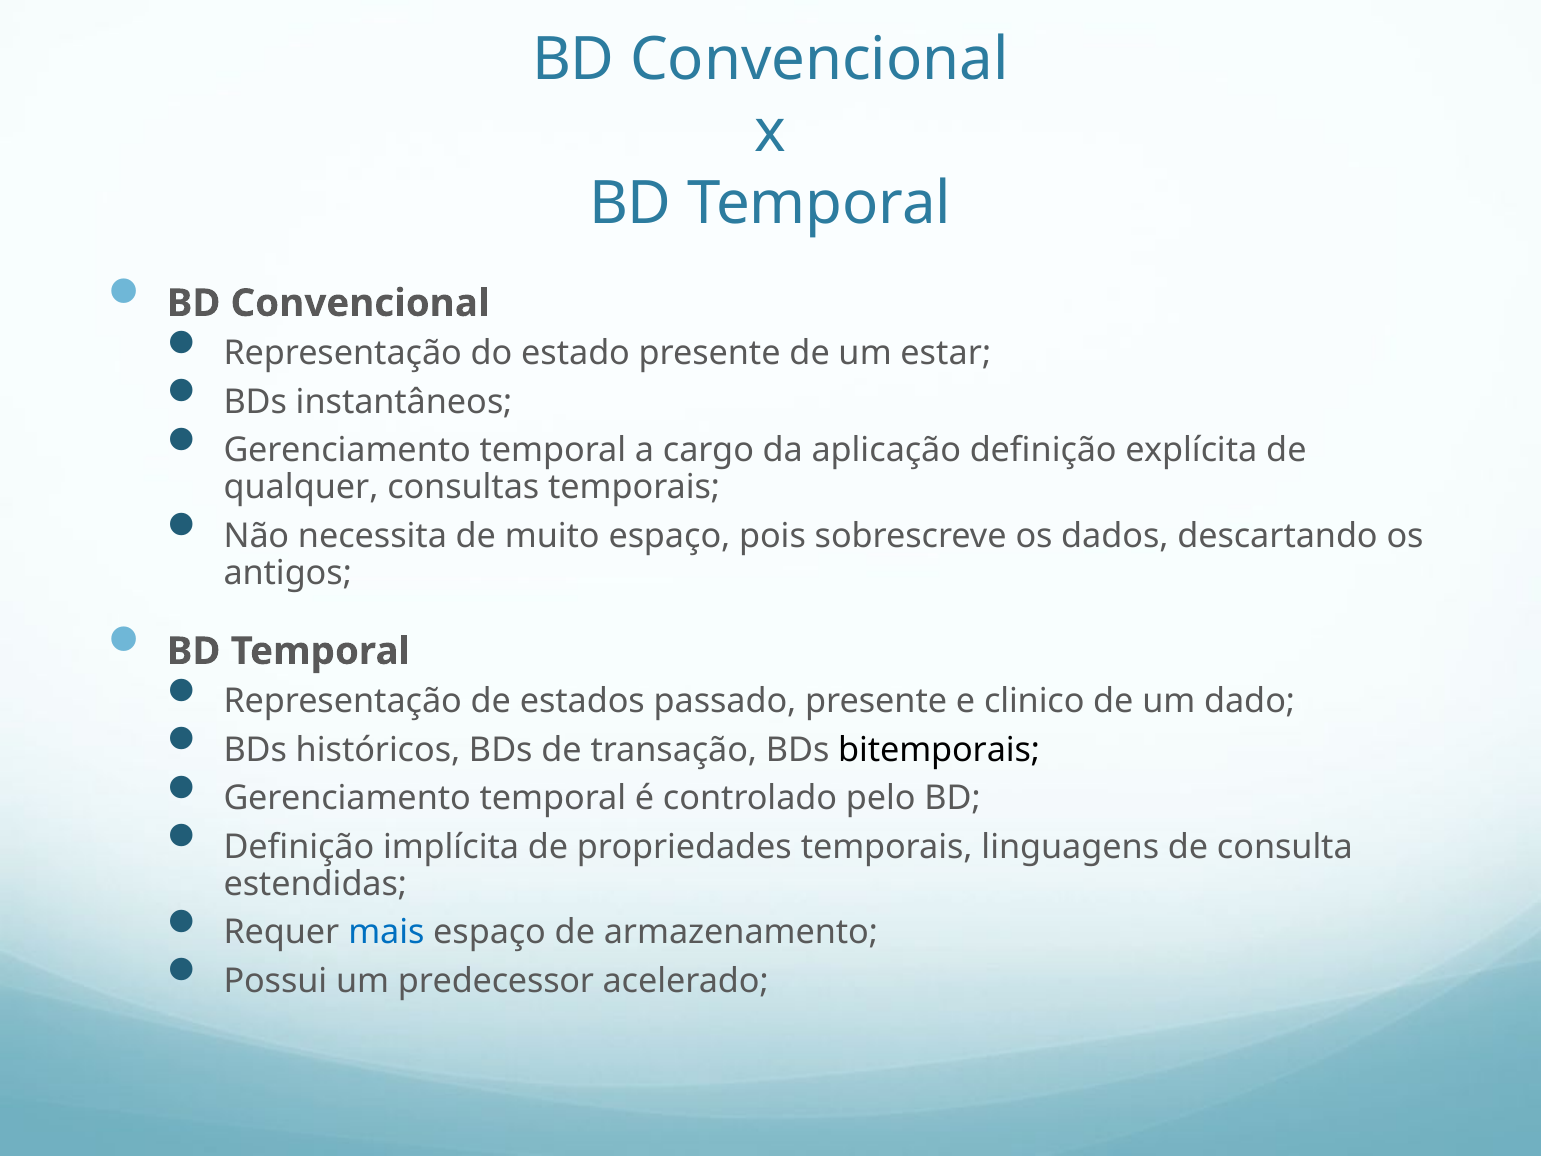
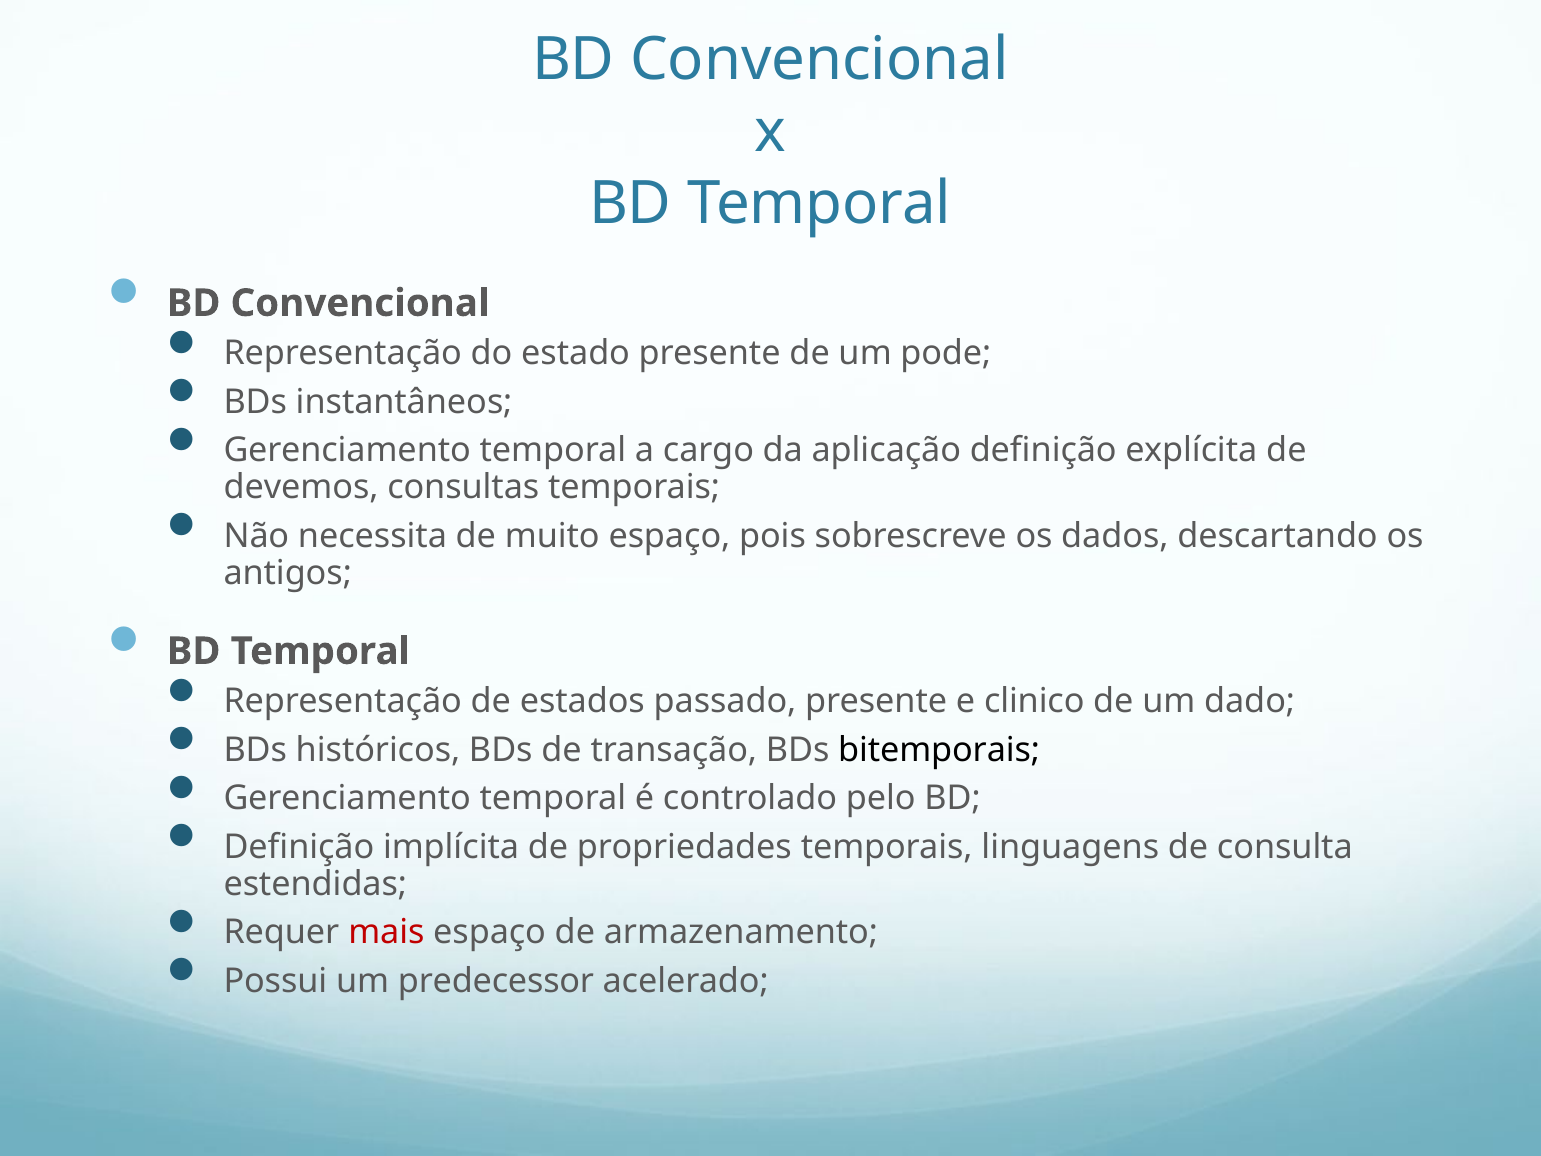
estar: estar -> pode (946, 353)
qualquer: qualquer -> devemos (301, 487)
mais colour: blue -> red (386, 932)
